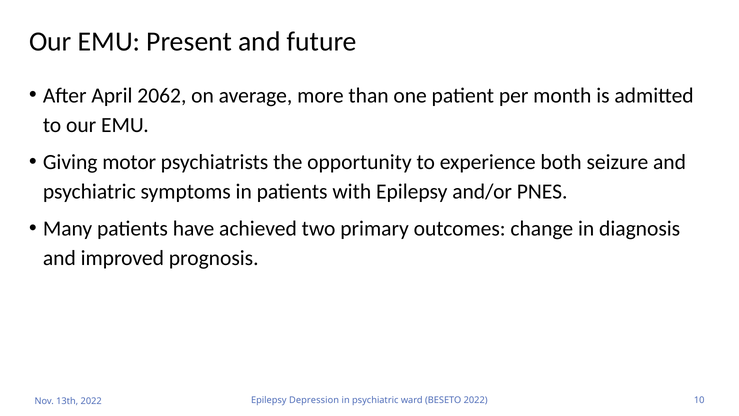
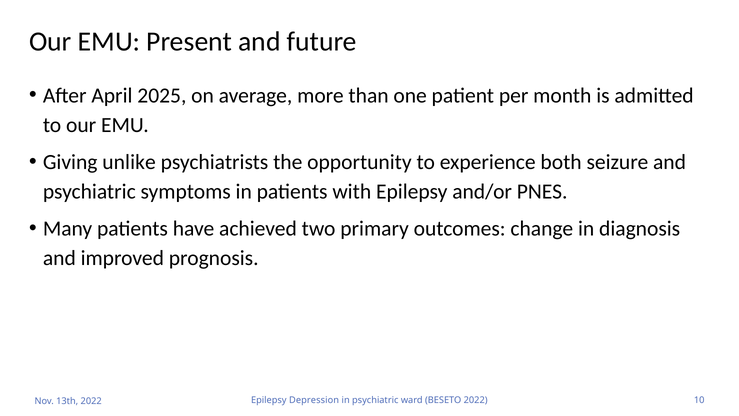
2062: 2062 -> 2025 (162, 95)
motor: motor -> unlike (129, 162)
